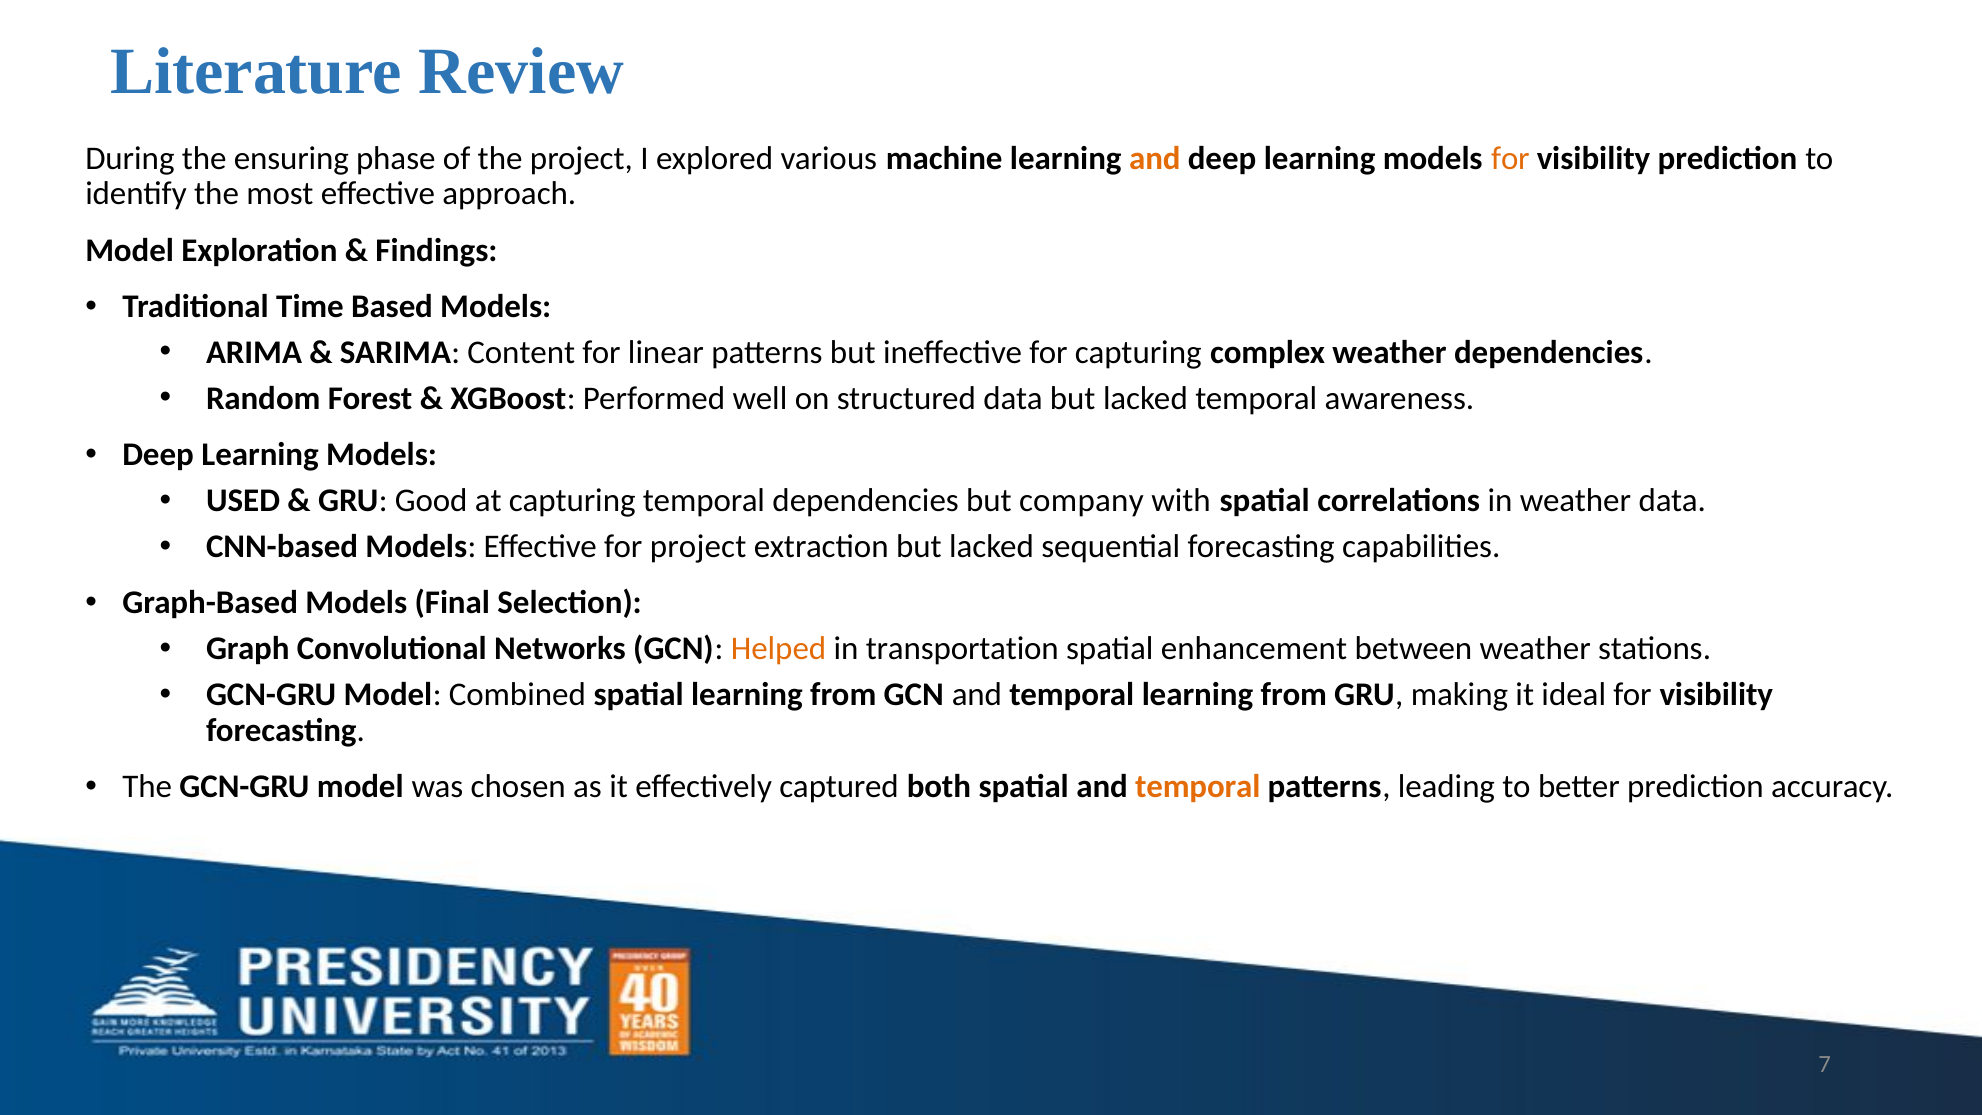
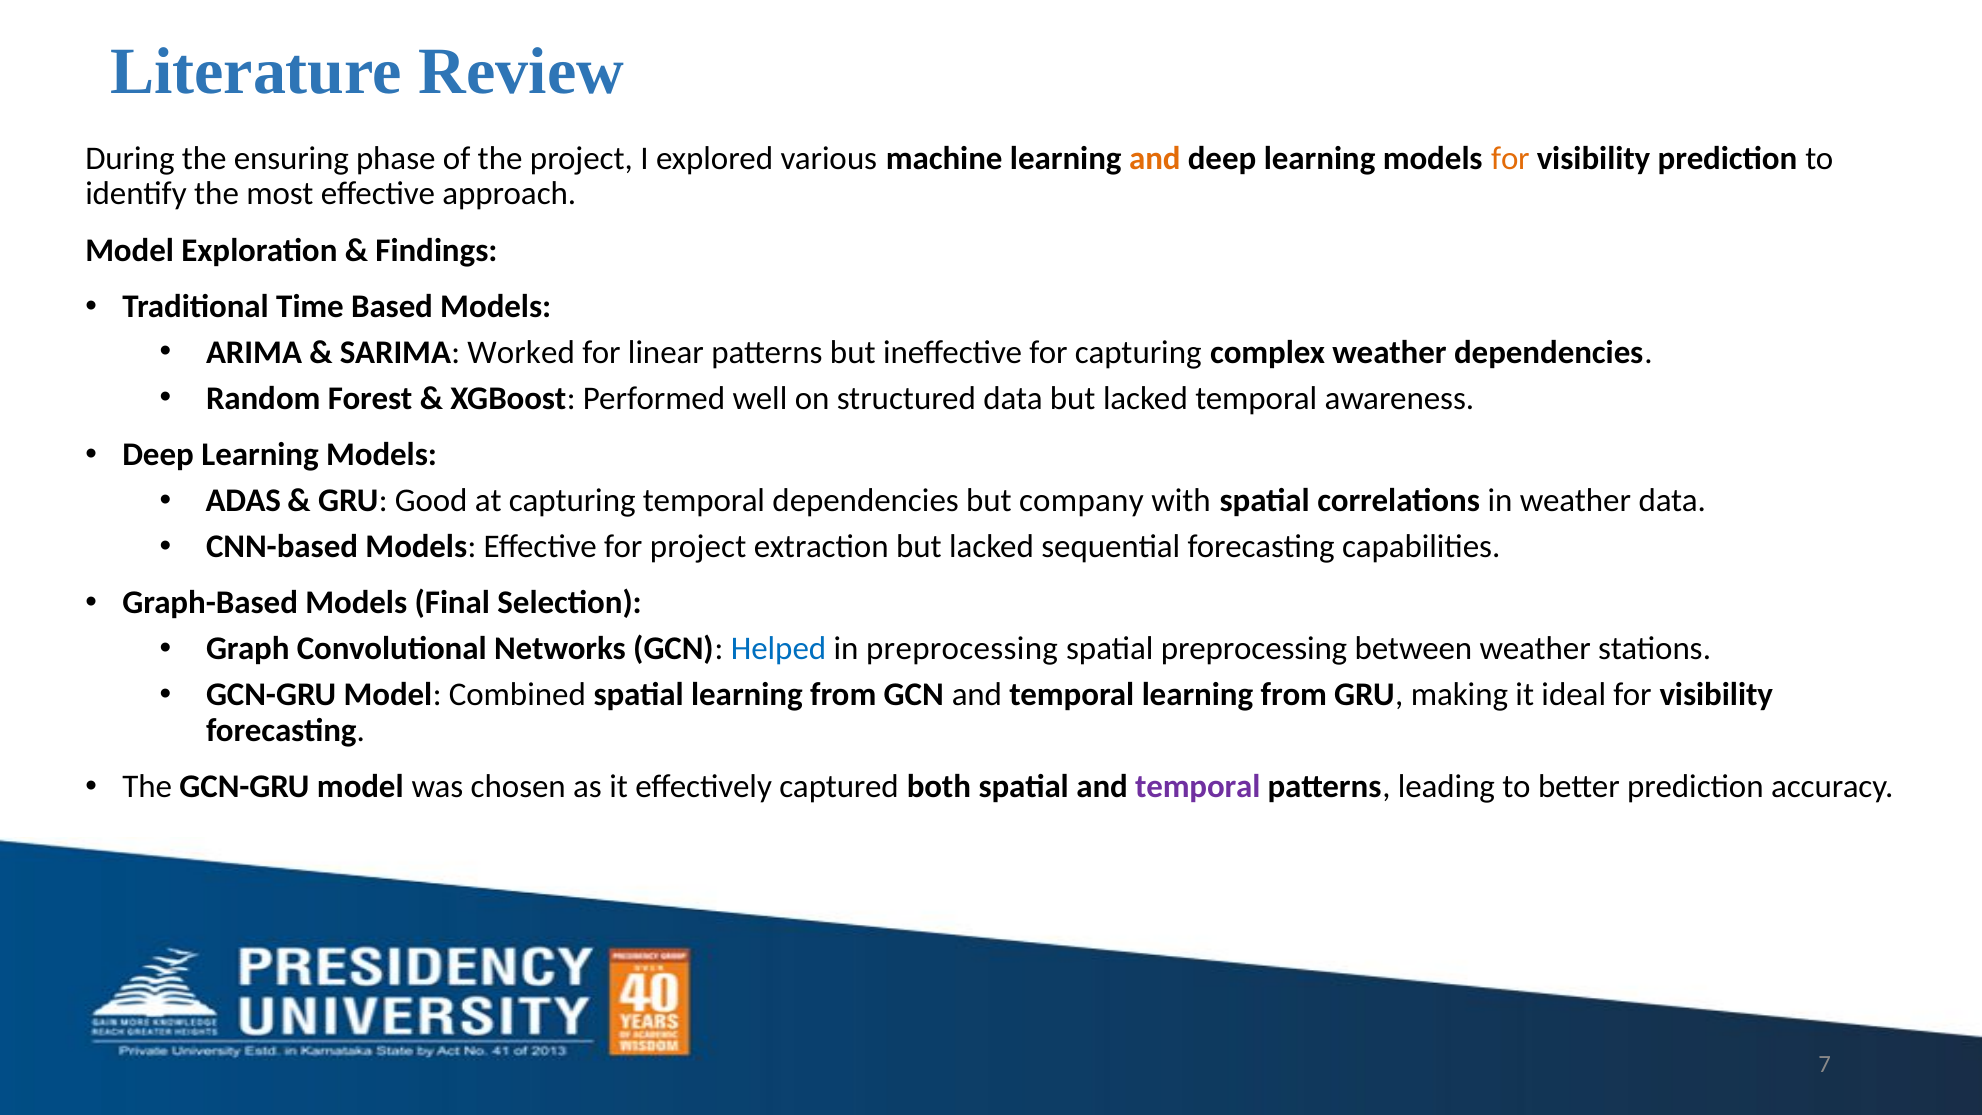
Content: Content -> Worked (521, 352)
USED: USED -> ADAS (243, 501)
Helped colour: orange -> blue (778, 649)
in transportation: transportation -> preprocessing (962, 649)
spatial enhancement: enhancement -> preprocessing (1254, 649)
temporal colour: orange -> purple (1198, 787)
